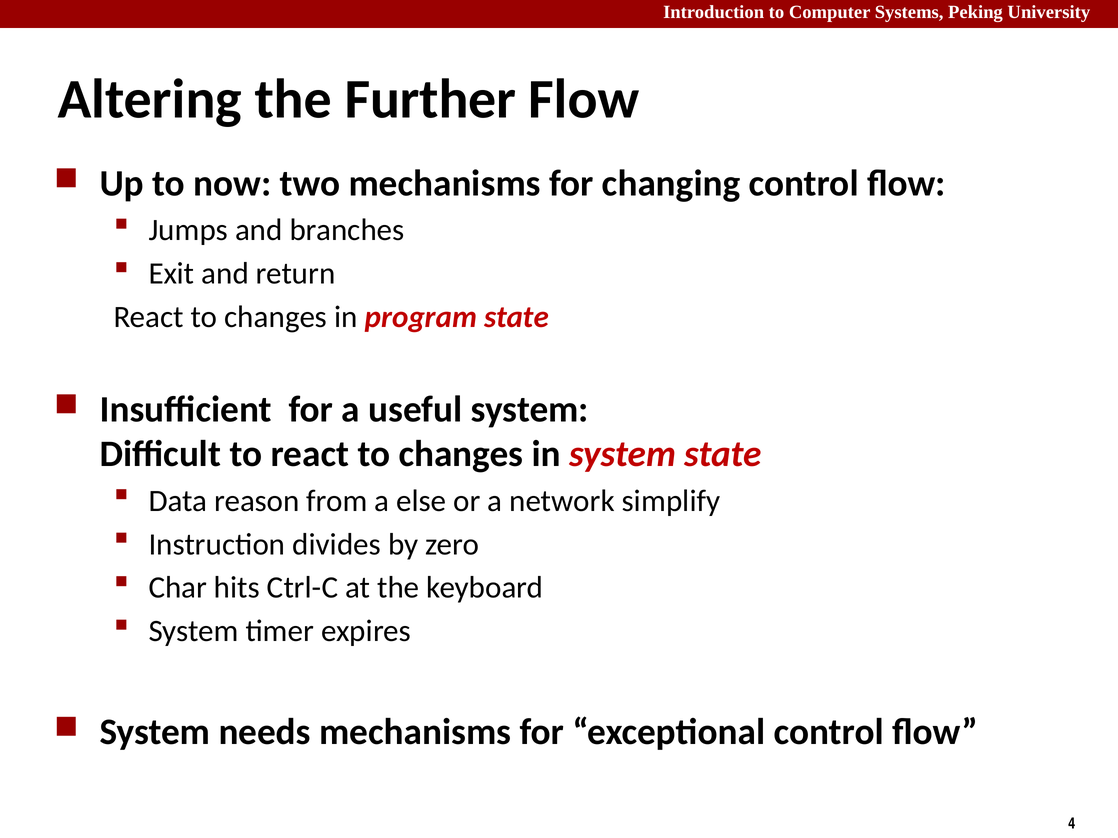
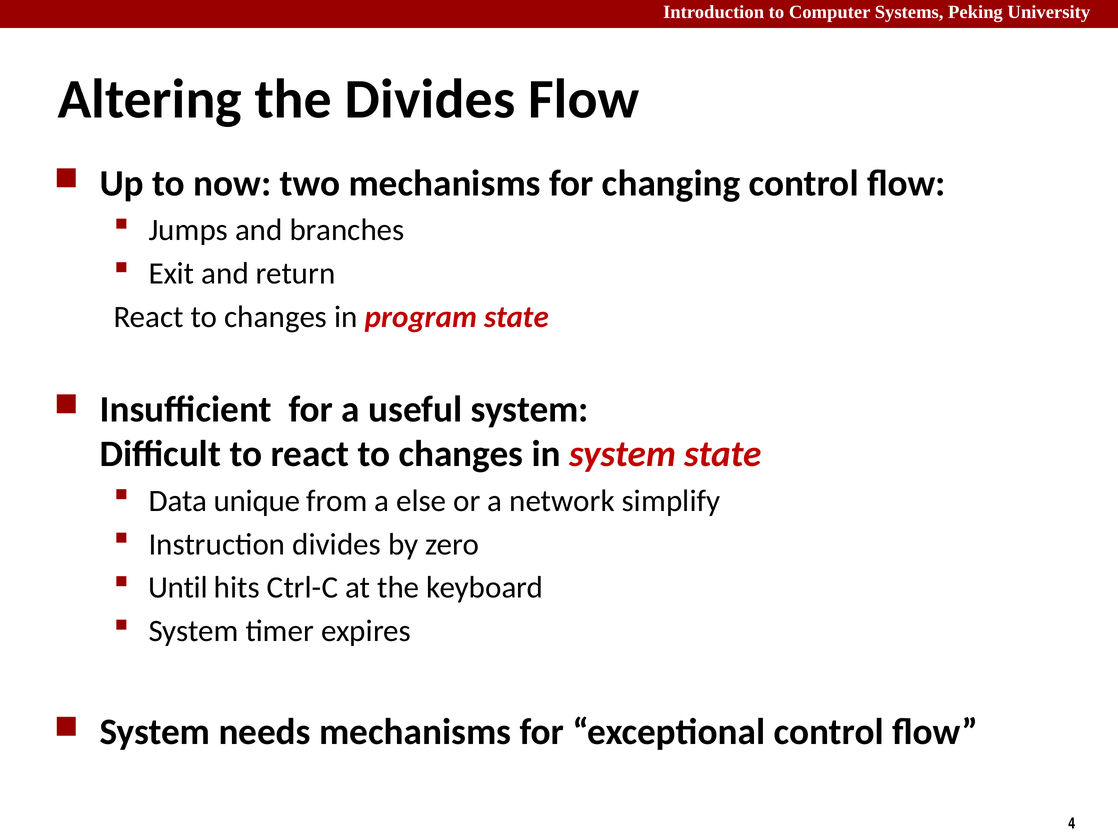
the Further: Further -> Divides (430, 99)
reason: reason -> unique (257, 501)
Char: Char -> Until (178, 588)
